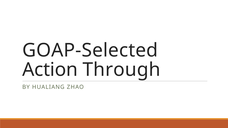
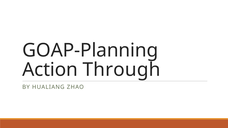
GOAP-Selected: GOAP-Selected -> GOAP-Planning (90, 50)
